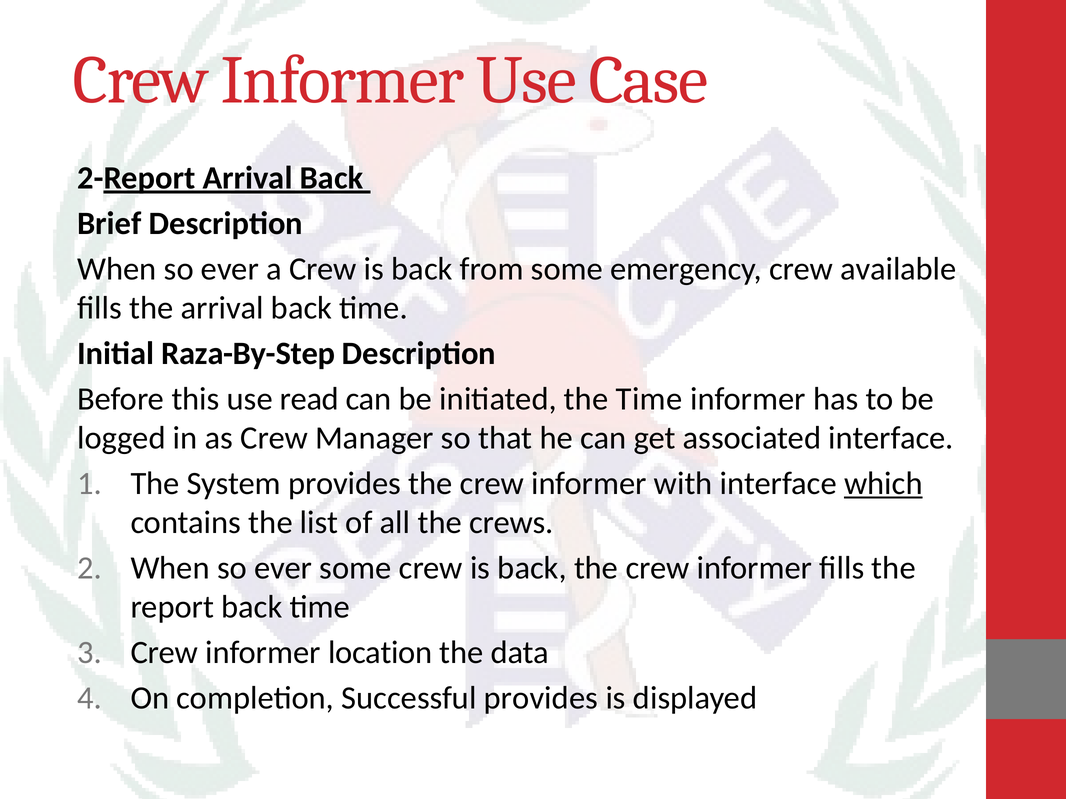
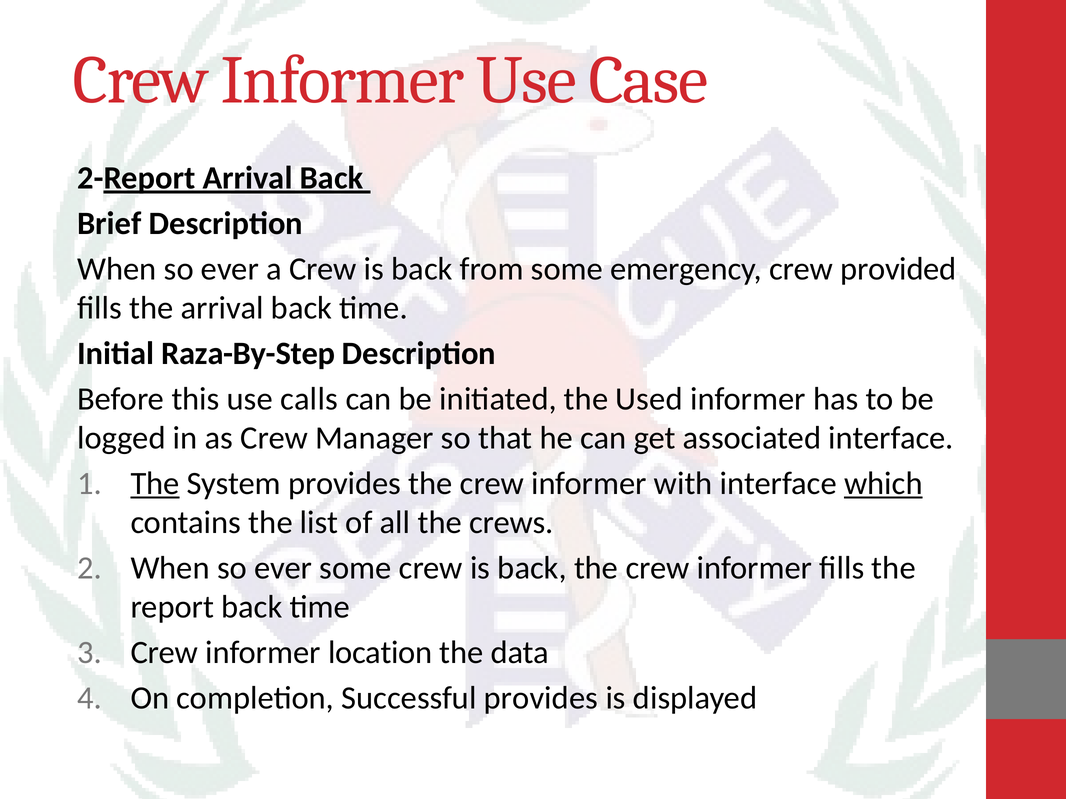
available: available -> provided (898, 269)
read: read -> calls (309, 399)
the Time: Time -> Used (649, 399)
The underline: none -> present (155, 484)
